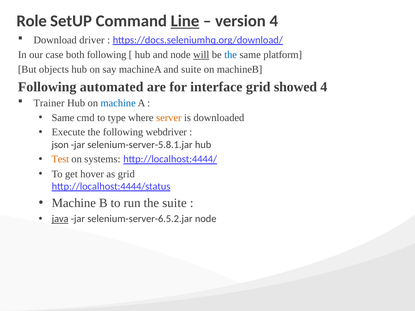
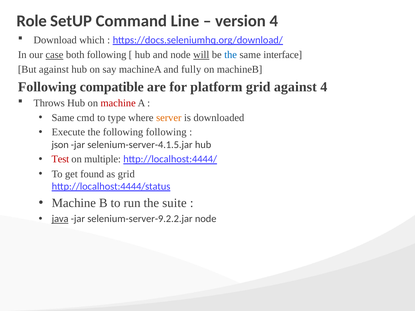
Line underline: present -> none (185, 21)
driver: driver -> which (92, 40)
case underline: none -> present (54, 55)
platform: platform -> interface (283, 55)
But objects: objects -> against (54, 69)
and suite: suite -> fully (191, 69)
automated: automated -> compatible (112, 87)
interface: interface -> platform (216, 87)
grid showed: showed -> against (295, 87)
Trainer: Trainer -> Throws (49, 103)
machine colour: blue -> red (118, 103)
following webdriver: webdriver -> following (166, 132)
selenium-server-5.8.1.jar: selenium-server-5.8.1.jar -> selenium-server-4.1.5.jar (140, 145)
Test colour: orange -> red (60, 159)
systems: systems -> multiple (103, 159)
hover: hover -> found (92, 174)
selenium-server-6.5.2.jar: selenium-server-6.5.2.jar -> selenium-server-9.2.2.jar (140, 219)
